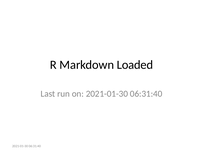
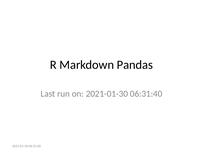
Loaded: Loaded -> Pandas (135, 64)
